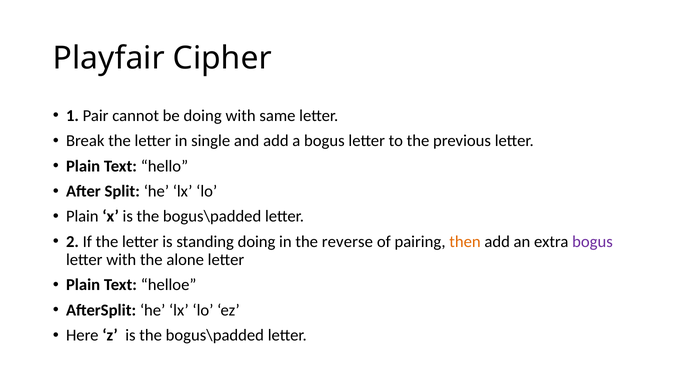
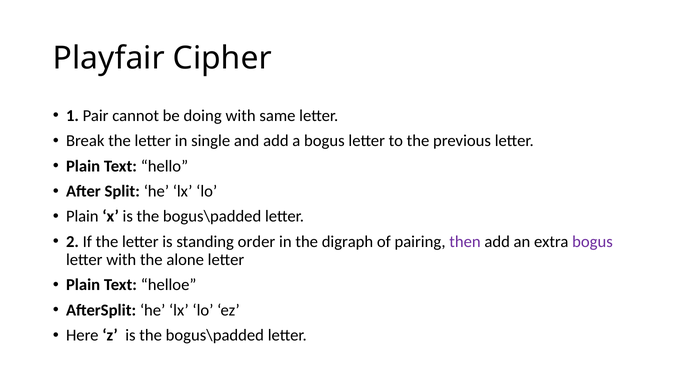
standing doing: doing -> order (256, 242)
reverse: reverse -> digraph (347, 242)
then colour: orange -> purple (465, 242)
